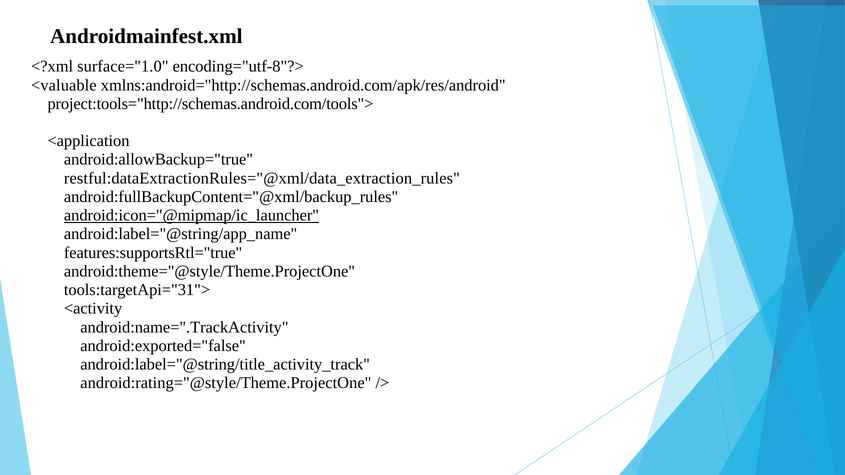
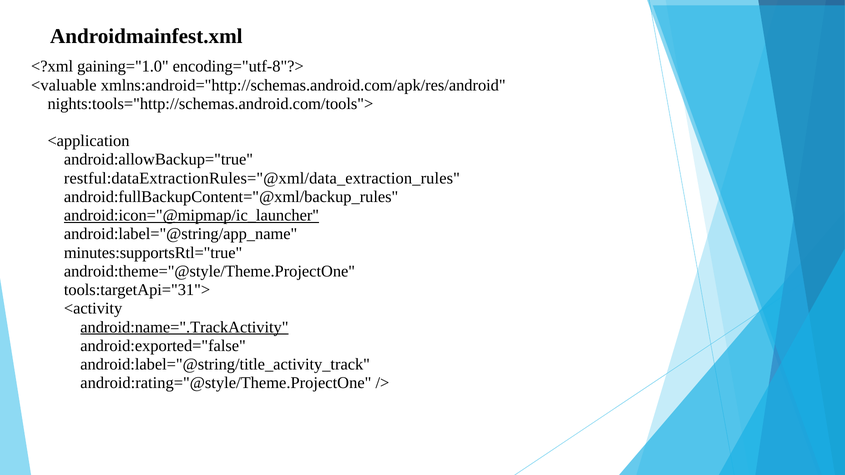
surface="1.0: surface="1.0 -> gaining="1.0 (123, 67)
project:tools="http://schemas.android.com/tools">: project:tools="http://schemas.android.com/tools"> -> nights:tools="http://schemas.android.com/tools"> (210, 104)
features:supportsRtl="true: features:supportsRtl="true -> minutes:supportsRtl="true (153, 253)
android:name=".TrackActivity underline: none -> present (184, 327)
